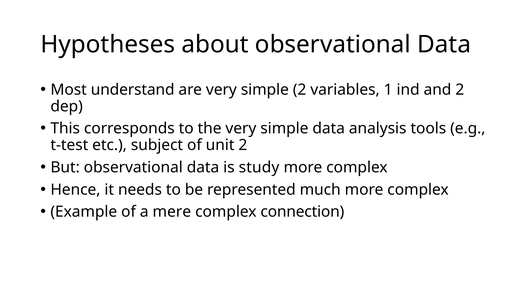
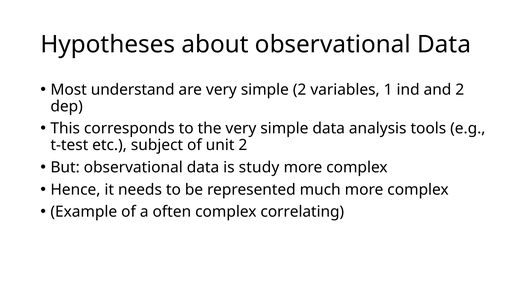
mere: mere -> often (172, 212)
connection: connection -> correlating (302, 212)
